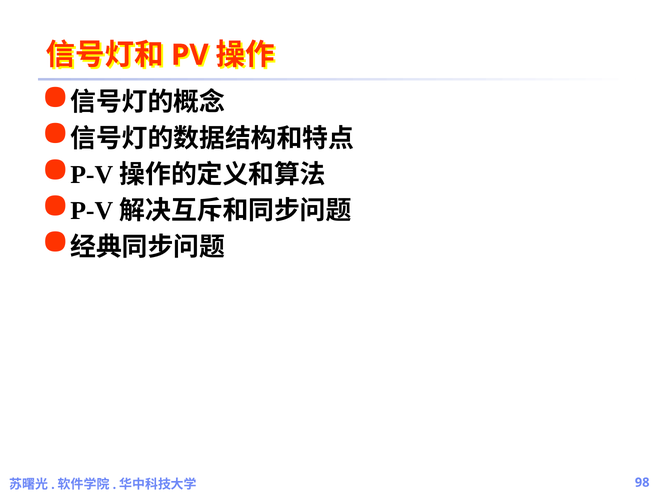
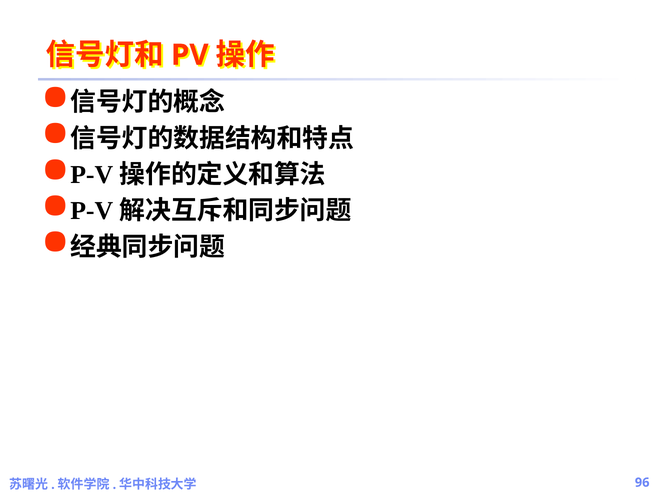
98: 98 -> 96 (642, 482)
